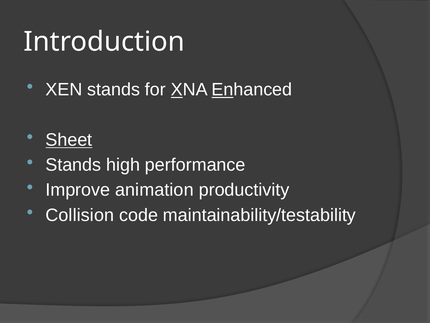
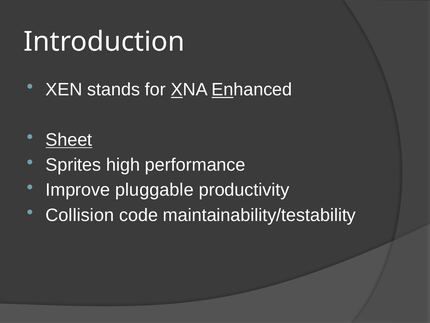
Stands: Stands -> Sprites (73, 165)
animation: animation -> pluggable (154, 190)
